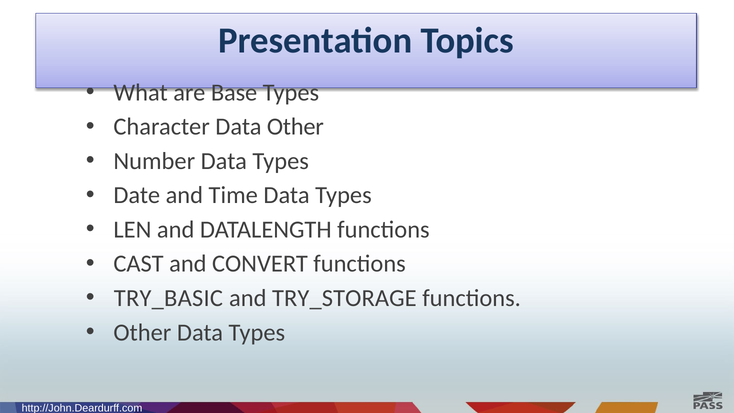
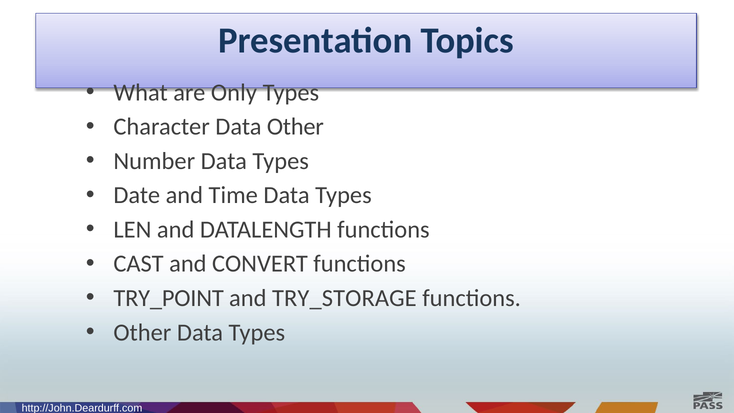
Base: Base -> Only (234, 92)
TRY_BASIC: TRY_BASIC -> TRY_POINT (169, 298)
